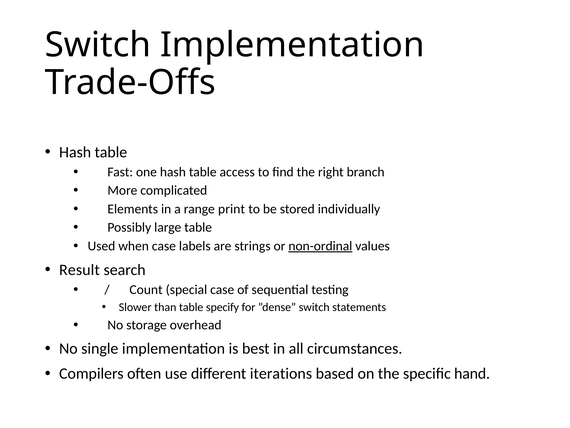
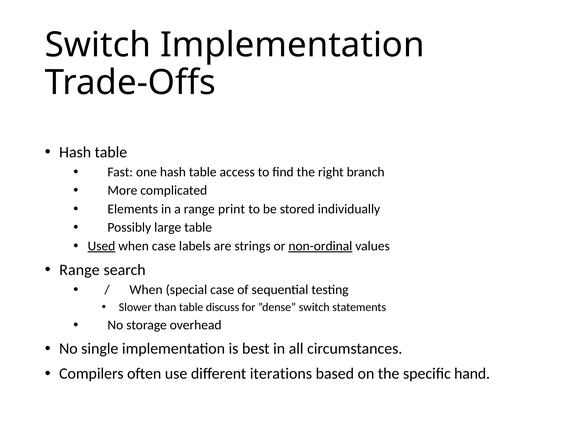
Used underline: none -> present (101, 246)
Result: Result -> Range (79, 270)
Count: Count -> When (146, 289)
specify: specify -> discuss (223, 307)
